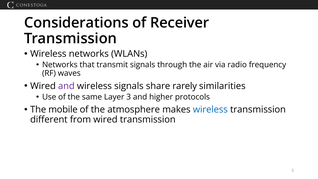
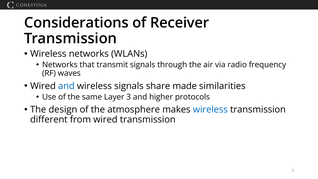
and colour: purple -> blue (66, 86)
rarely: rarely -> made (185, 86)
mobile: mobile -> design (63, 109)
